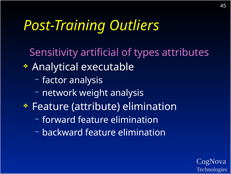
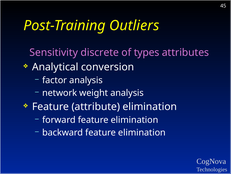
artificial: artificial -> discrete (100, 52)
executable: executable -> conversion (108, 67)
